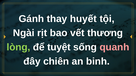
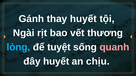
lòng colour: light green -> light blue (18, 47)
đây chiên: chiên -> huyết (56, 62)
binh: binh -> chịu (98, 62)
